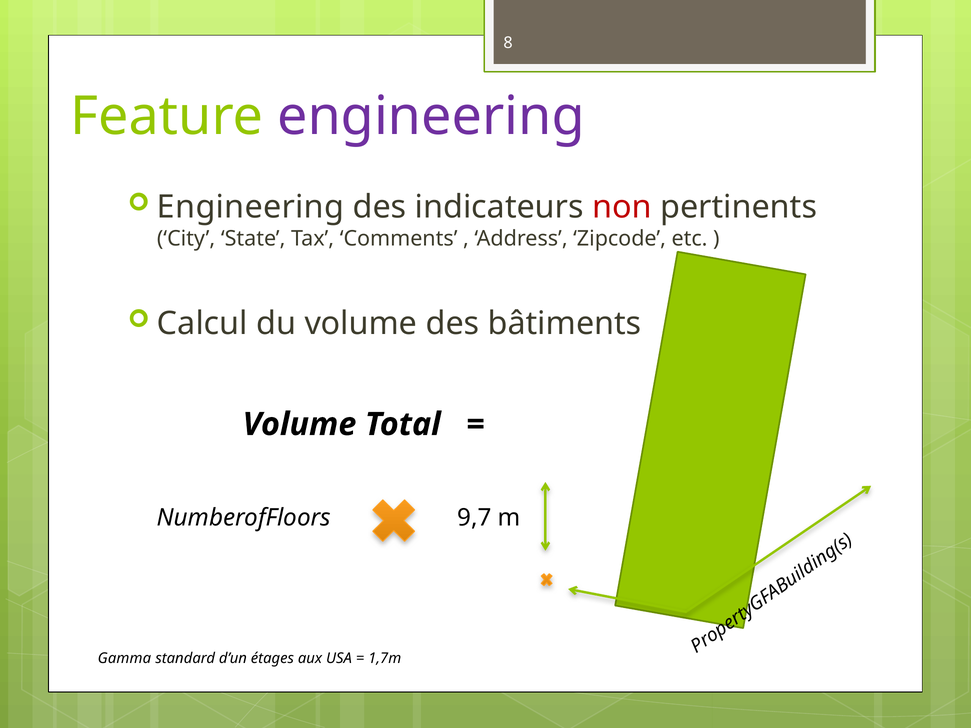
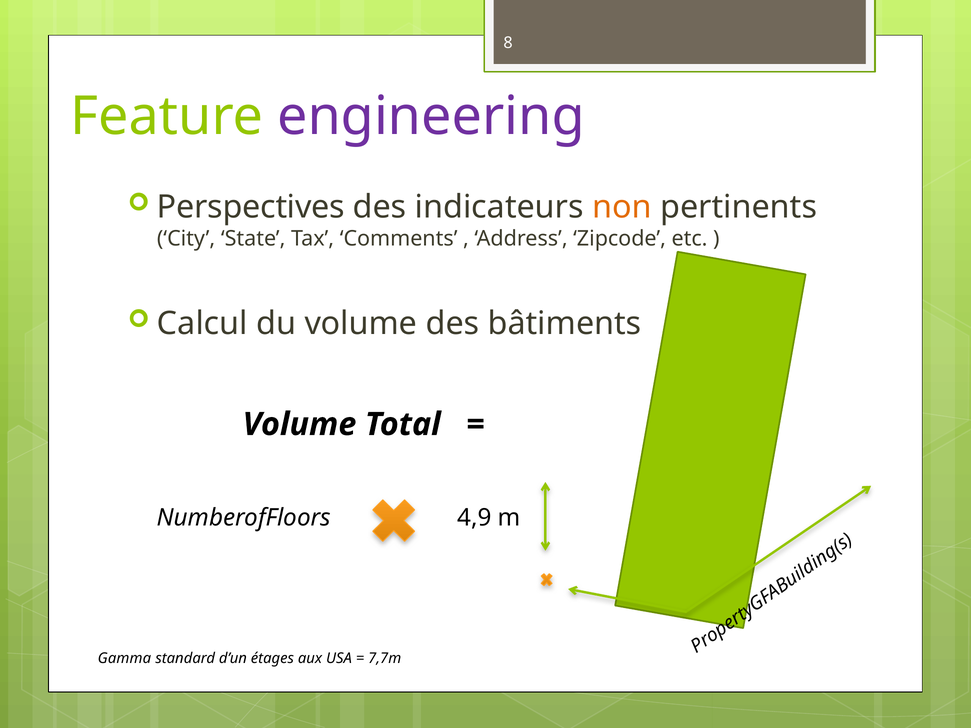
Engineering: Engineering -> Perspectives (251, 207)
non colour: red -> orange (622, 207)
9,7: 9,7 -> 4,9 (474, 518)
1,7m: 1,7m -> 7,7m (385, 659)
